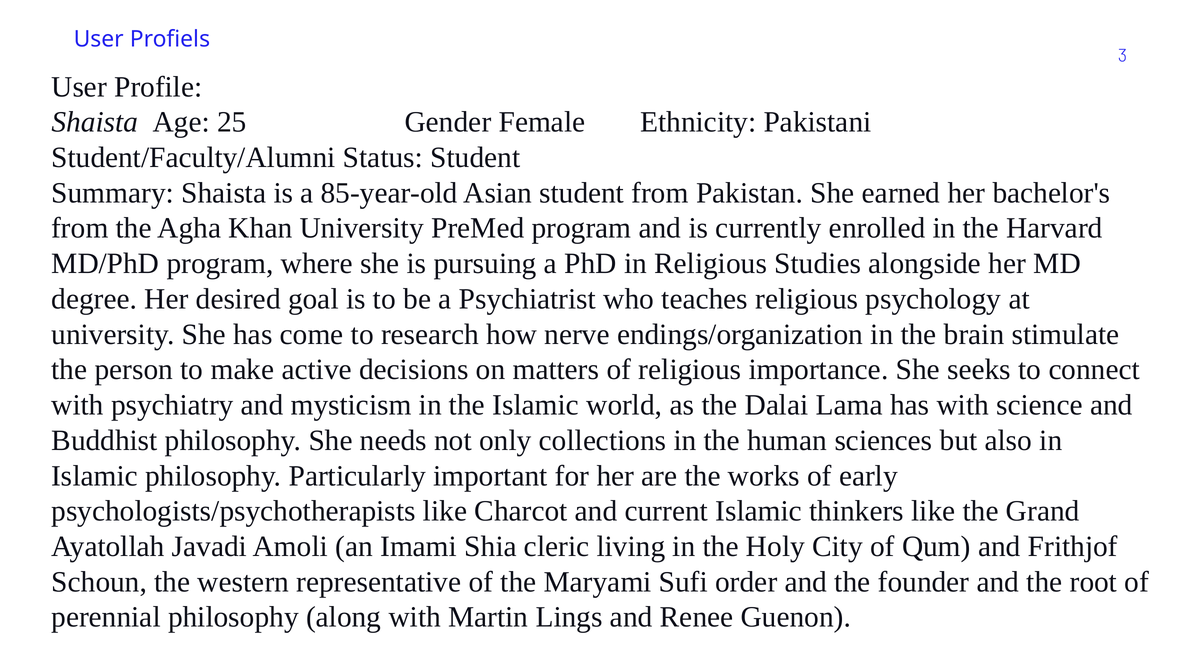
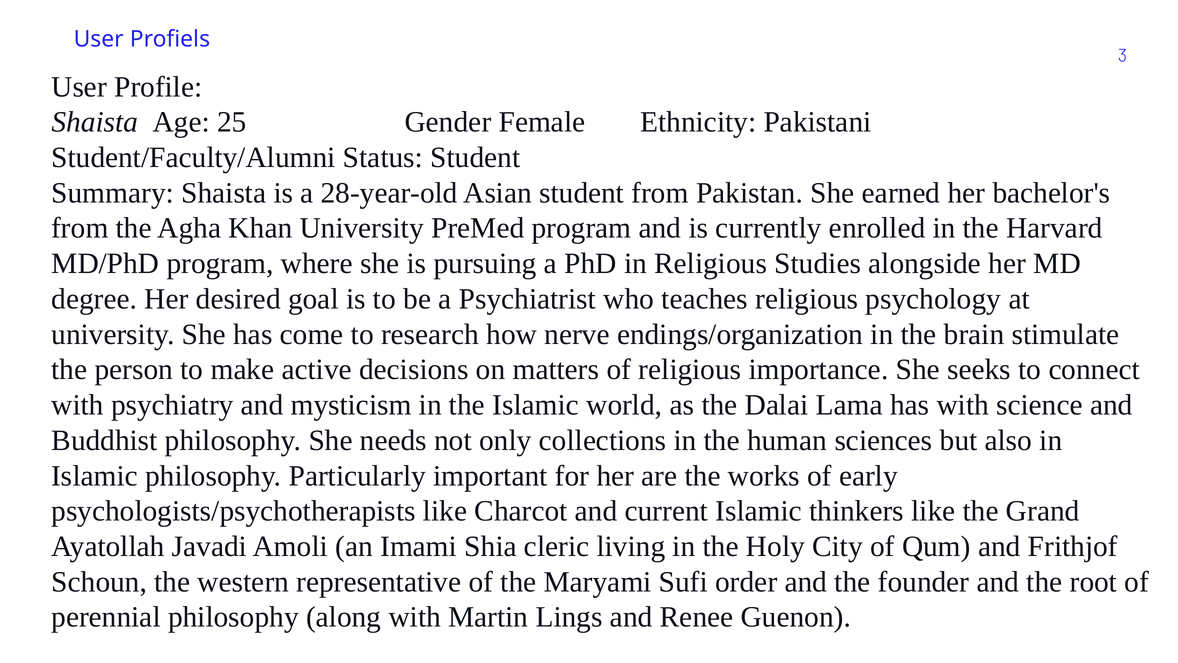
85-year-old: 85-year-old -> 28-year-old (389, 193)
